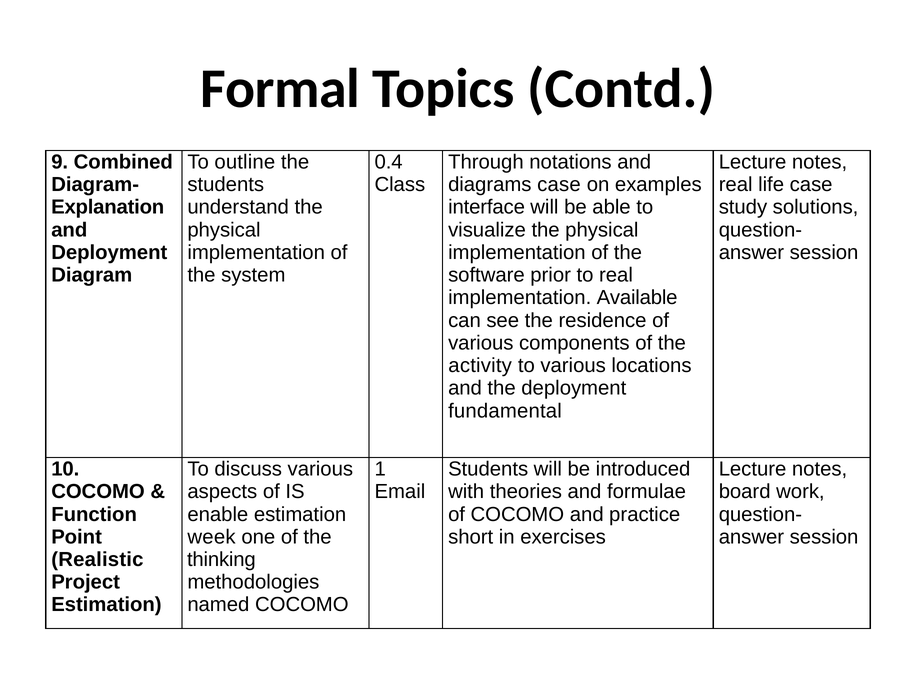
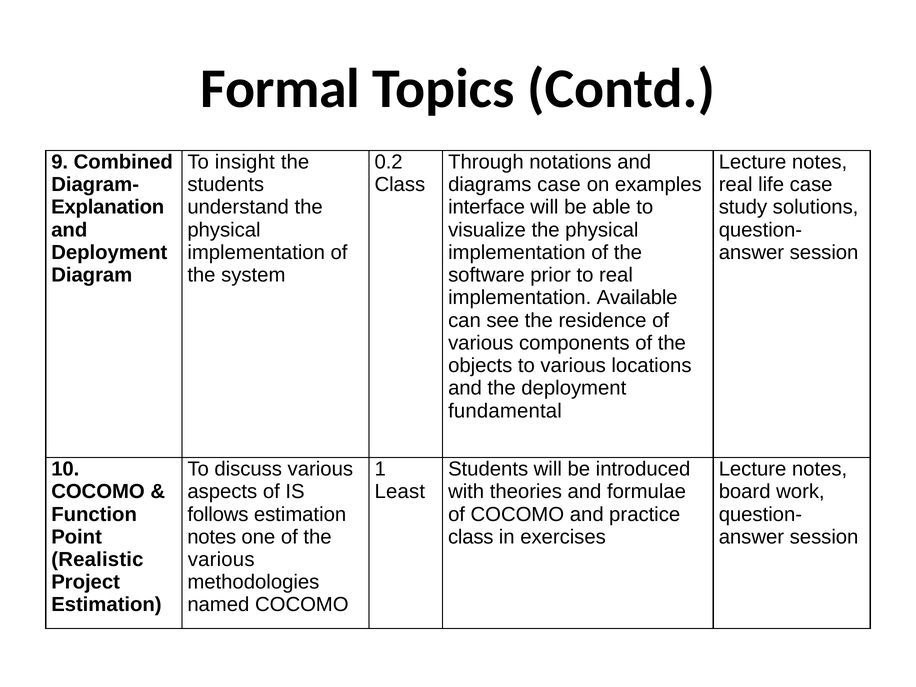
outline: outline -> insight (245, 162)
0.4: 0.4 -> 0.2 (389, 162)
activity: activity -> objects (480, 366)
Email: Email -> Least (400, 492)
enable: enable -> follows (218, 514)
week: week -> notes (212, 537)
short: short -> class (471, 537)
thinking: thinking -> various (221, 560)
